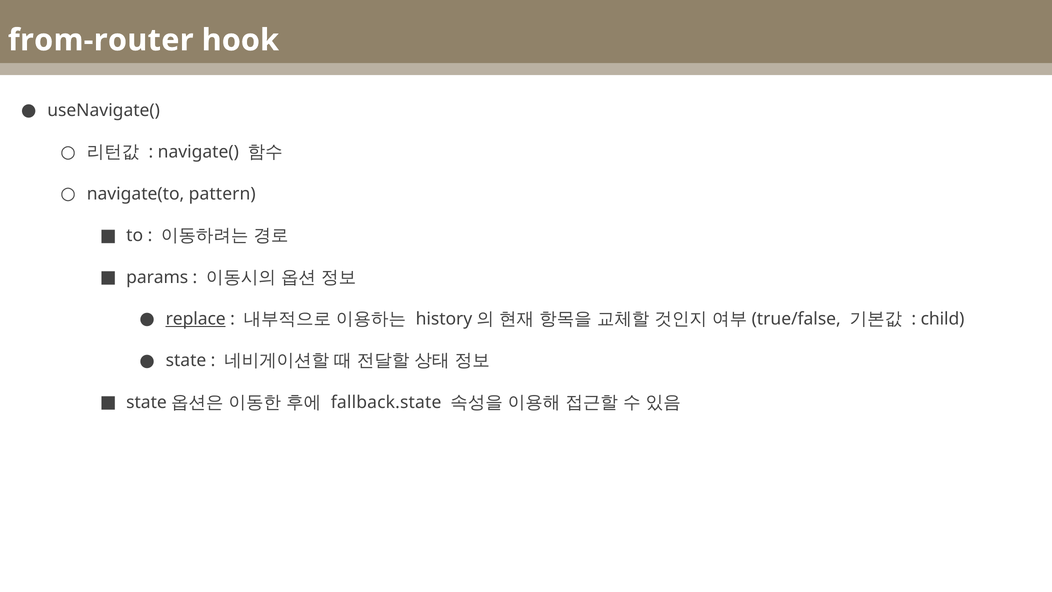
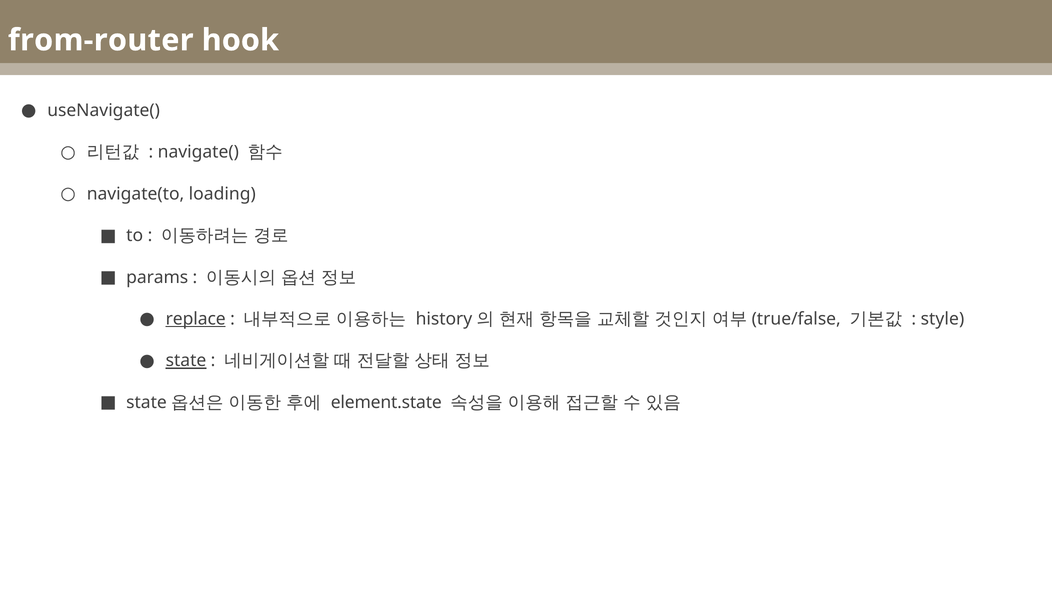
pattern: pattern -> loading (222, 194)
child: child -> style (942, 319)
state underline: none -> present (186, 361)
fallback.state: fallback.state -> element.state (386, 402)
